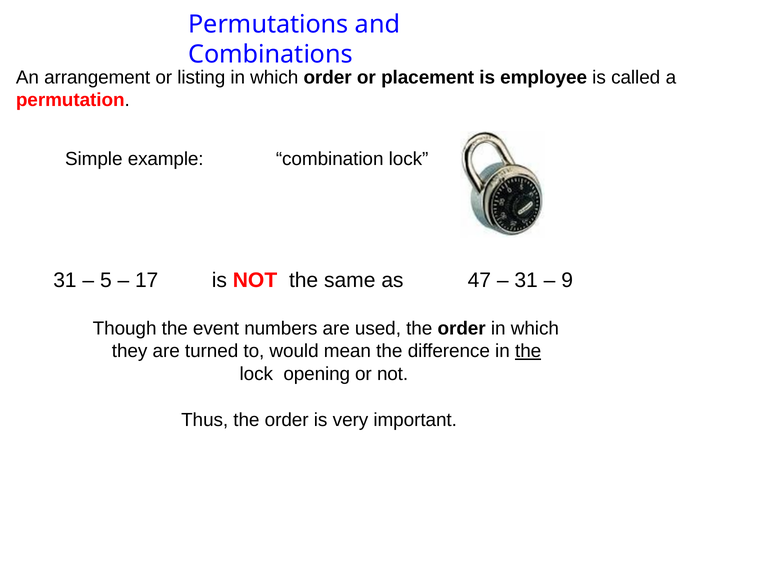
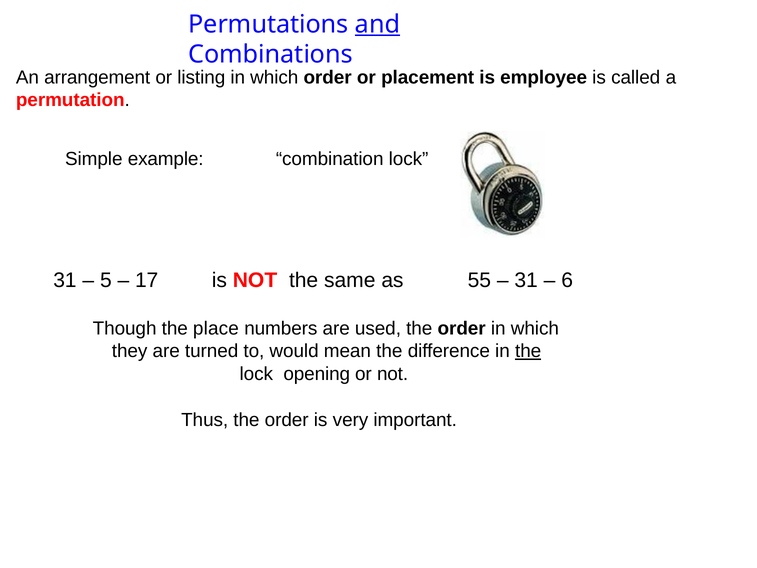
and underline: none -> present (378, 24)
47: 47 -> 55 (479, 280)
9: 9 -> 6 (567, 280)
event: event -> place (216, 328)
